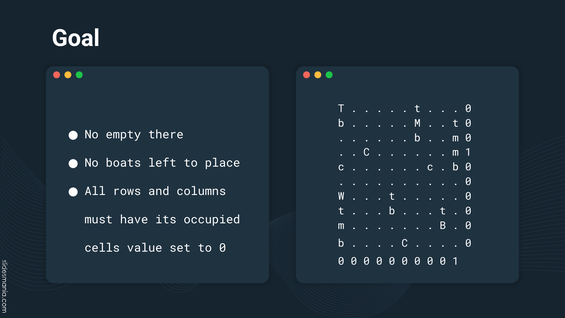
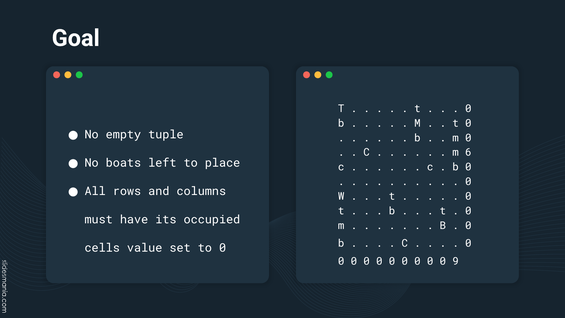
there: there -> tuple (166, 135)
m 1: 1 -> 6 (468, 152)
0 1: 1 -> 9 (456, 261)
